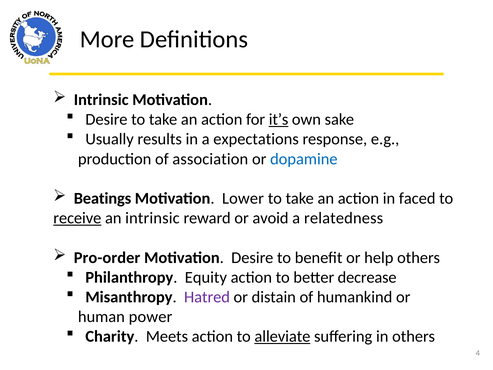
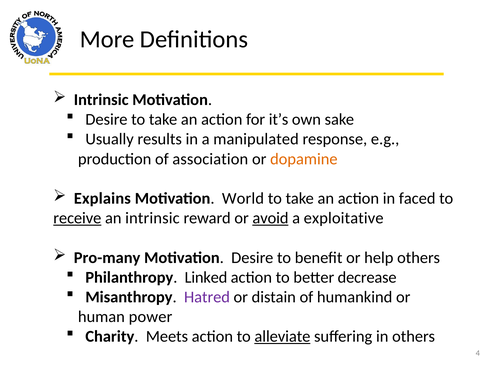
it’s underline: present -> none (279, 119)
expectations: expectations -> manipulated (256, 139)
dopamine colour: blue -> orange (304, 159)
Beatings: Beatings -> Explains (102, 198)
Lower: Lower -> World (243, 198)
avoid underline: none -> present (270, 218)
relatedness: relatedness -> exploitative (344, 218)
Pro-order: Pro-order -> Pro-many (107, 257)
Equity: Equity -> Linked (206, 277)
